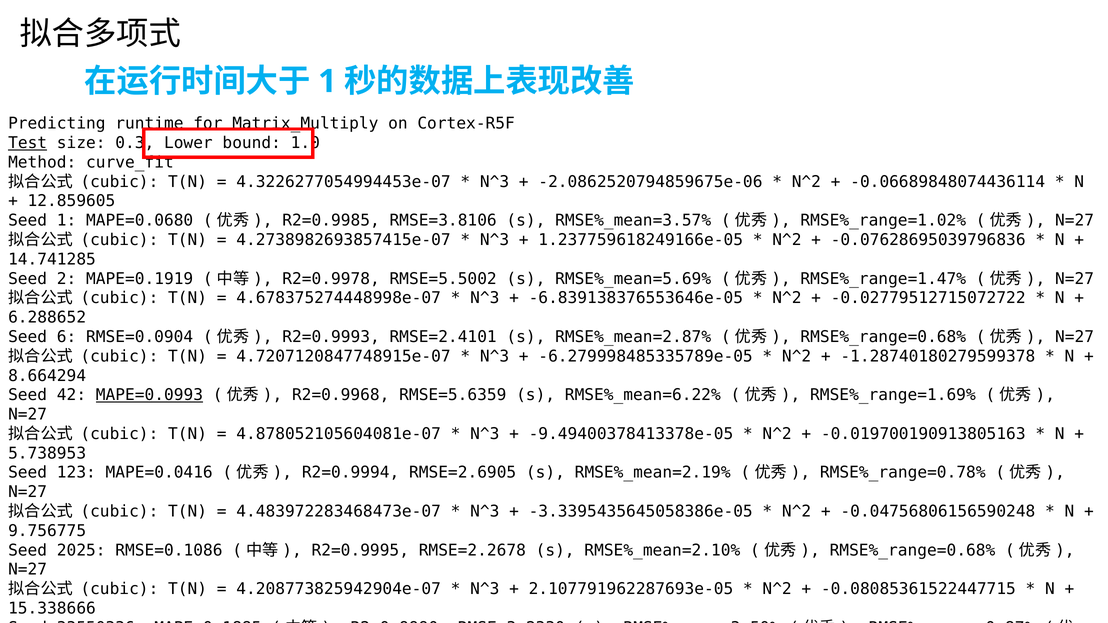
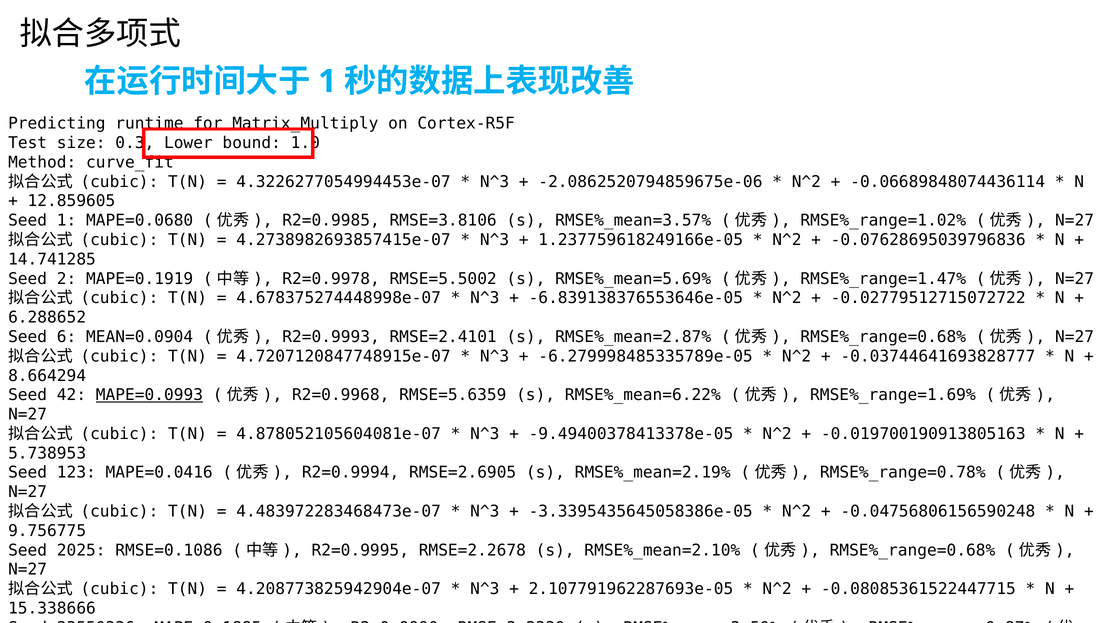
Test underline: present -> none (28, 143)
RMSE=0.0904: RMSE=0.0904 -> MEAN=0.0904 (140, 337)
-1.28740180279599378: -1.28740180279599378 -> -0.03744641693828777 (938, 356)
